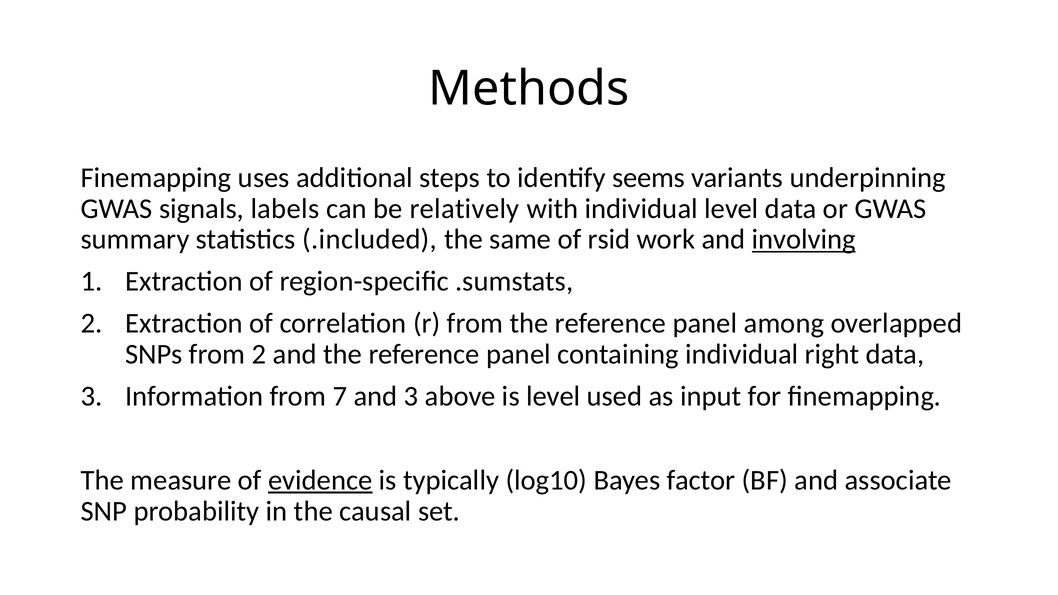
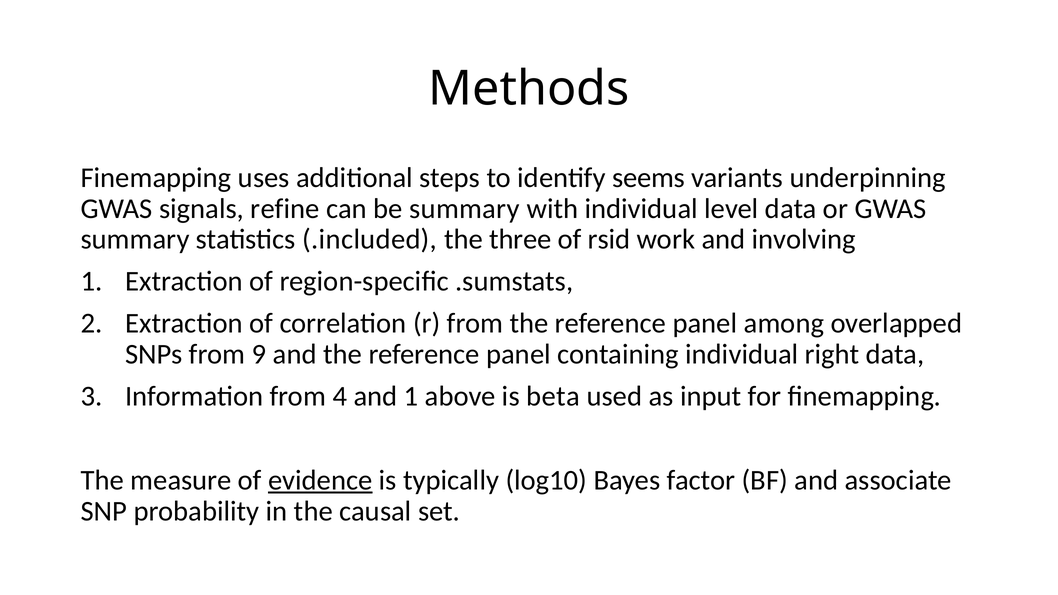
labels: labels -> refine (285, 209)
be relatively: relatively -> summary (464, 209)
same: same -> three (520, 240)
involving underline: present -> none (804, 240)
from 2: 2 -> 9 (259, 354)
7: 7 -> 4 (340, 396)
and 3: 3 -> 1 (411, 396)
is level: level -> beta (553, 396)
